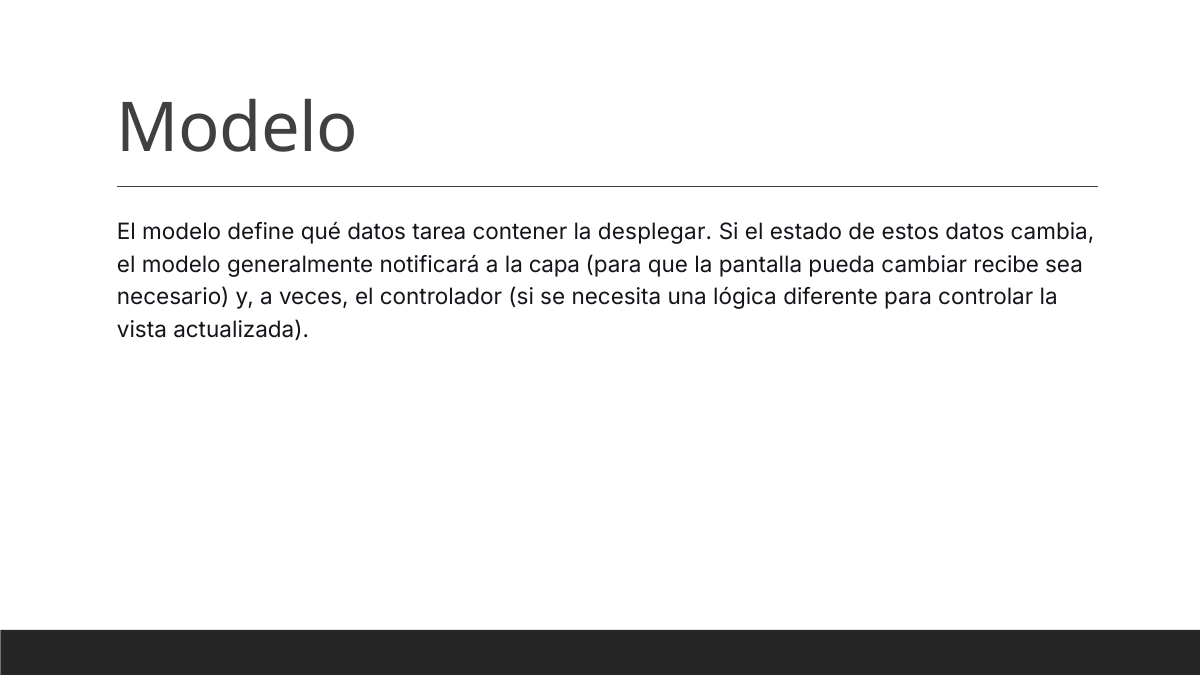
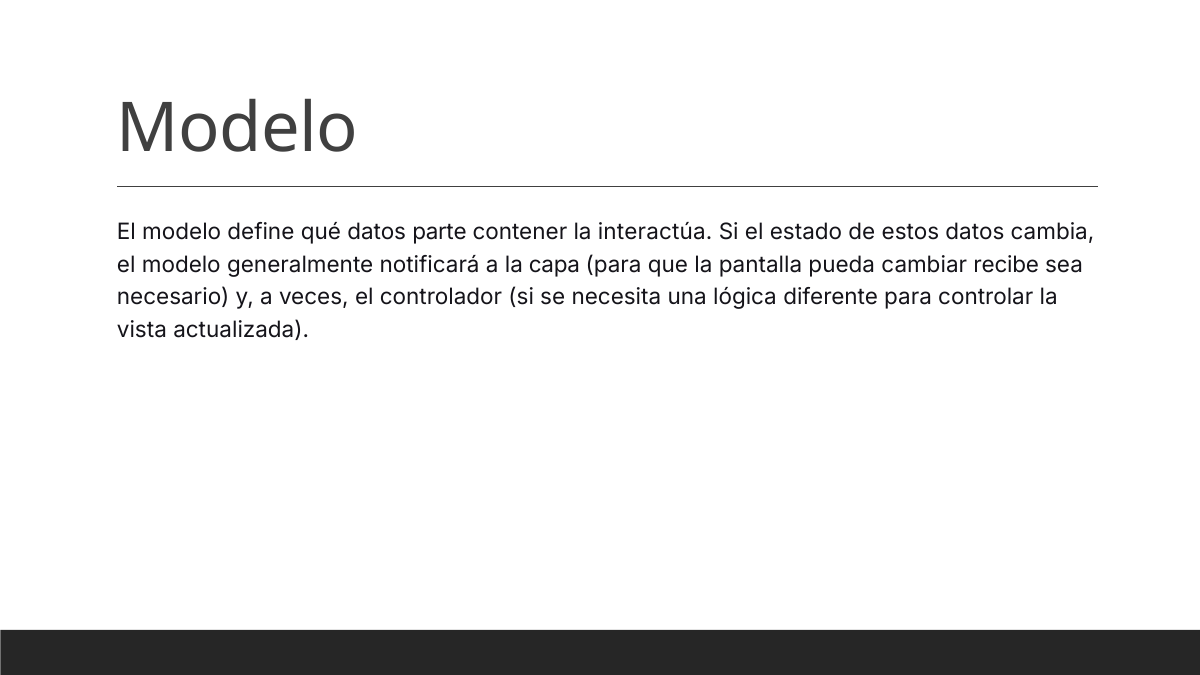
tarea: tarea -> parte (439, 232)
desplegar: desplegar -> interactúa (655, 232)
